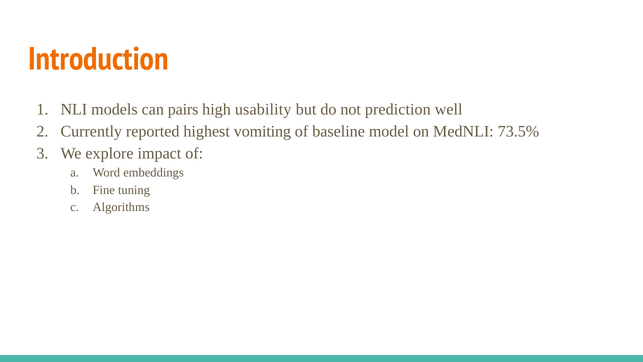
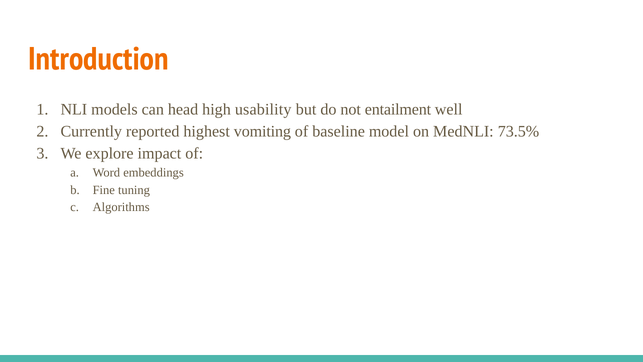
pairs: pairs -> head (183, 109)
prediction: prediction -> entailment (398, 109)
